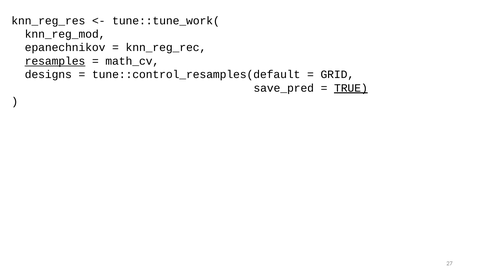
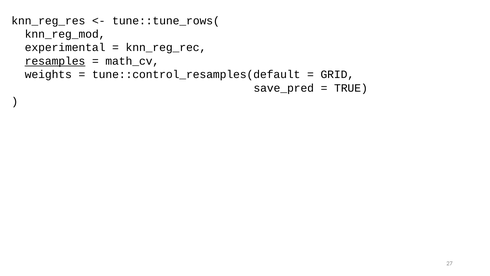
tune::tune_work(: tune::tune_work( -> tune::tune_rows( (166, 21)
epanechnikov: epanechnikov -> experimental (65, 48)
designs: designs -> weights (48, 74)
TRUE underline: present -> none (351, 88)
